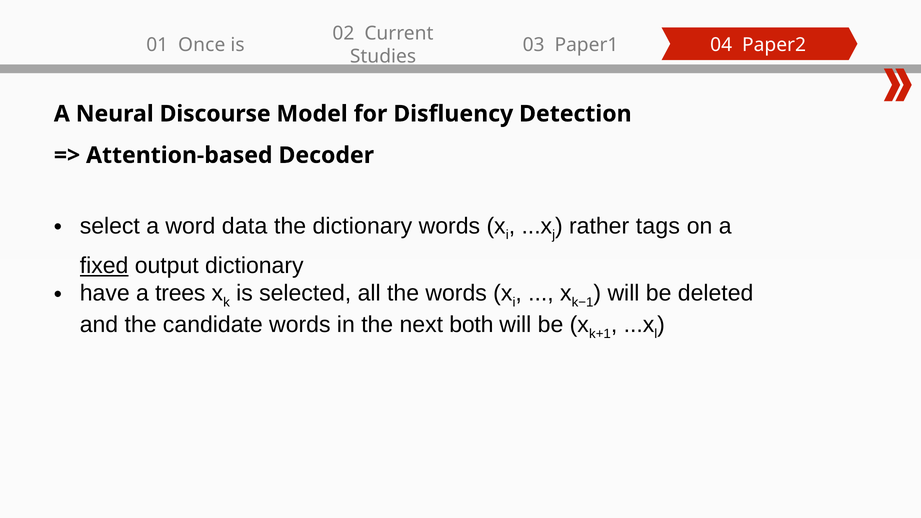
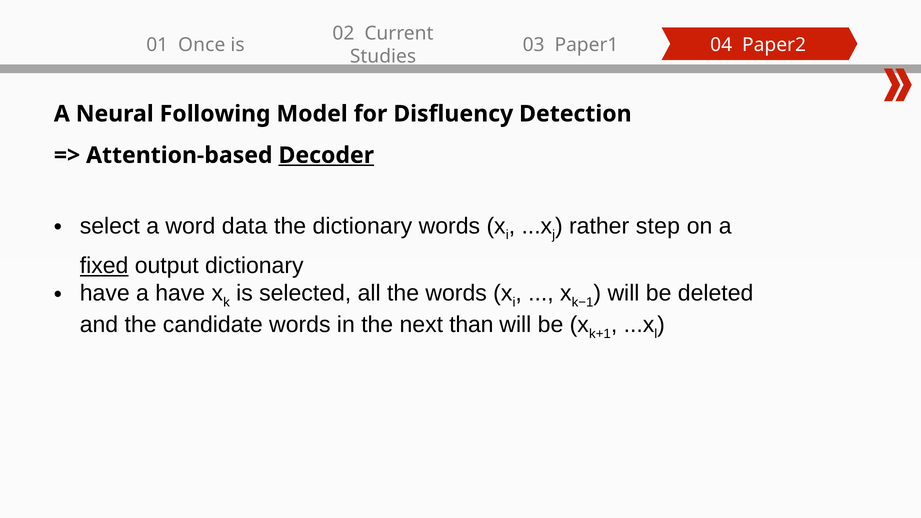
Discourse: Discourse -> Following (215, 114)
Decoder underline: none -> present (326, 155)
tags: tags -> step (658, 226)
a trees: trees -> have (180, 293)
both: both -> than (471, 325)
